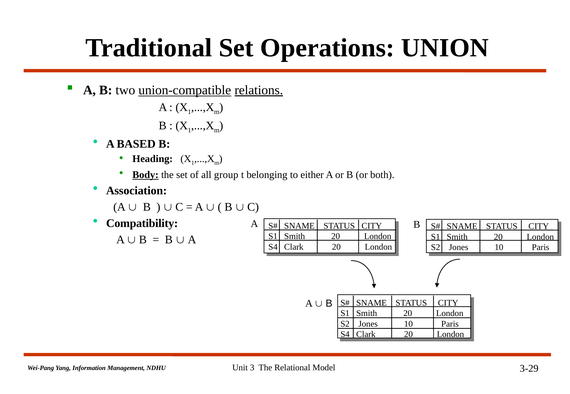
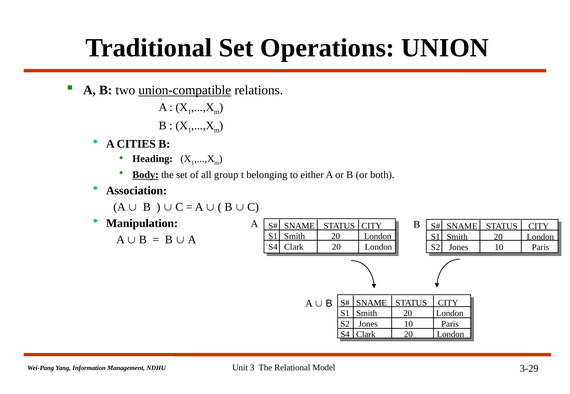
relations underline: present -> none (259, 90)
BASED: BASED -> CITIES (136, 144)
Compatibility: Compatibility -> Manipulation (142, 224)
